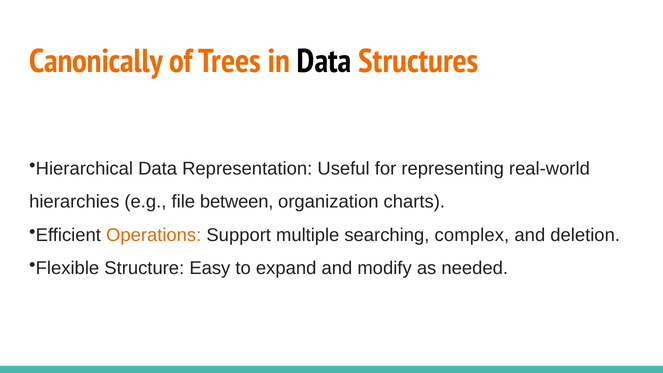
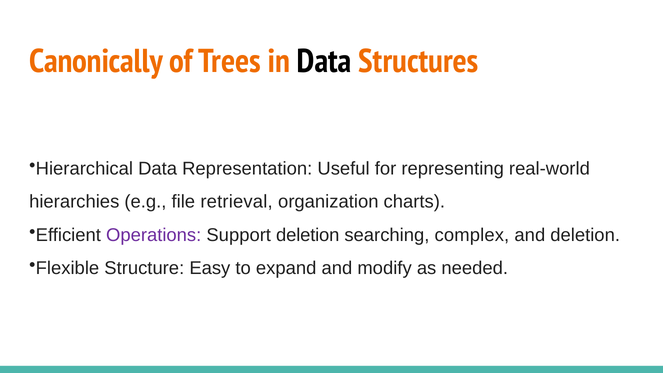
between: between -> retrieval (237, 202)
Operations colour: orange -> purple (154, 235)
Support multiple: multiple -> deletion (308, 235)
